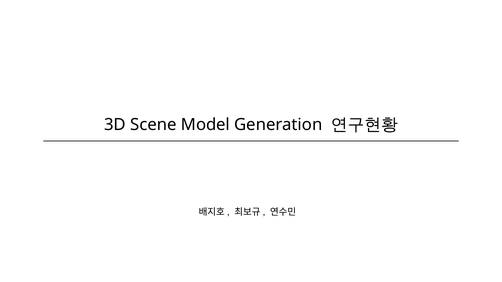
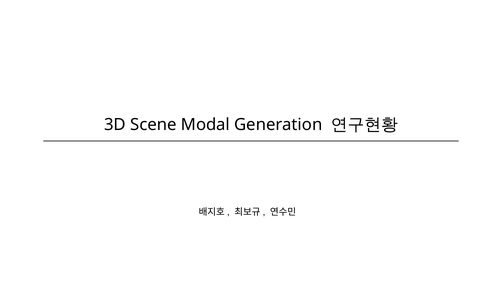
Model: Model -> Modal (205, 125)
